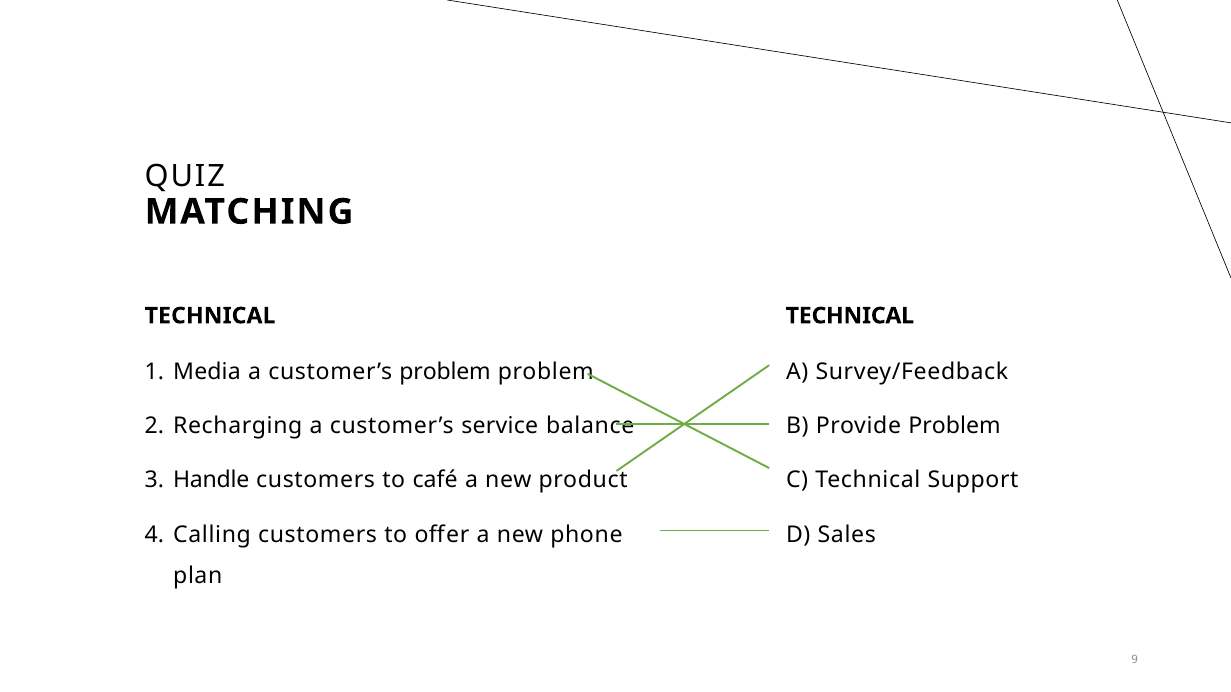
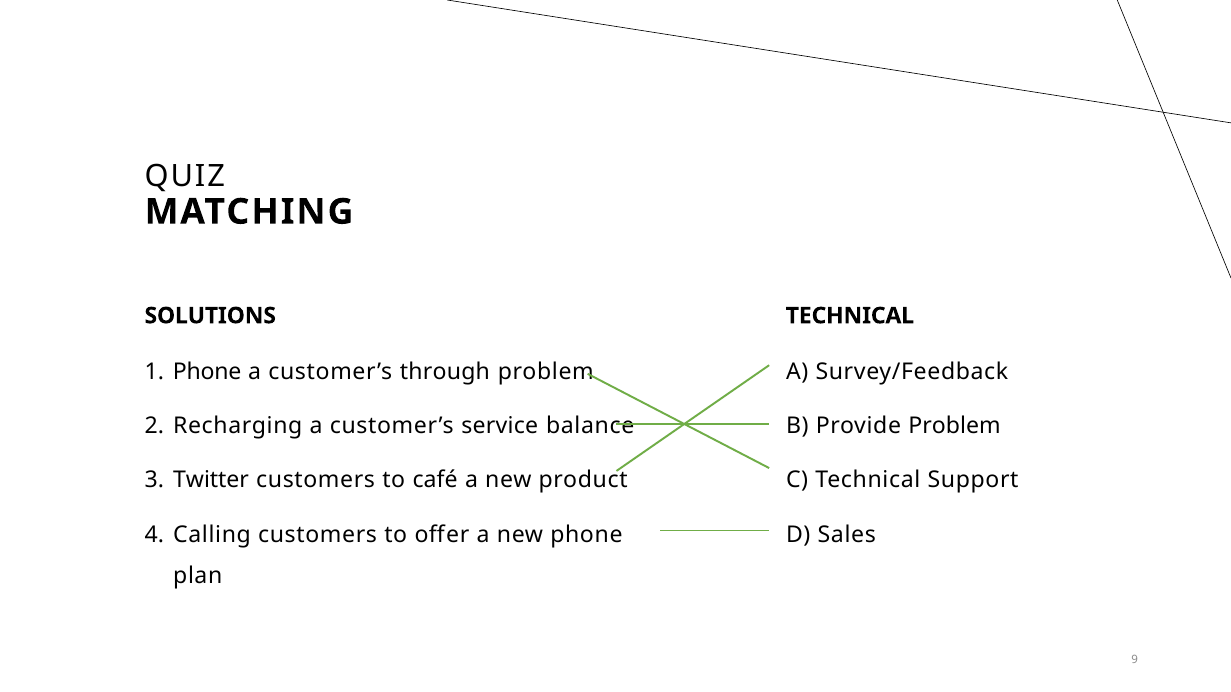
TECHNICAL: TECHNICAL -> SOLUTIONS (210, 316)
Media: Media -> Phone (207, 372)
customer’s problem: problem -> through (445, 372)
Handle: Handle -> Twitter (211, 481)
